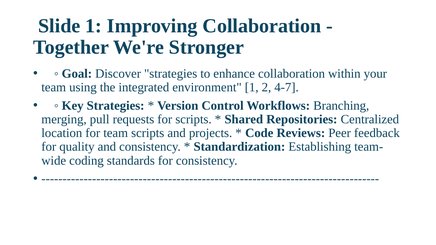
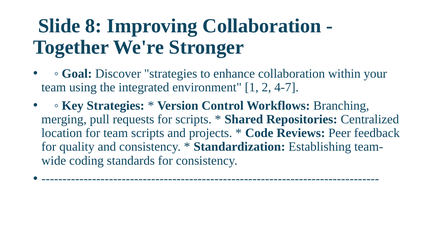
Slide 1: 1 -> 8 (94, 26)
